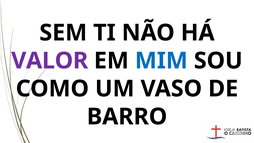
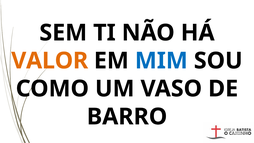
VALOR colour: purple -> orange (50, 61)
